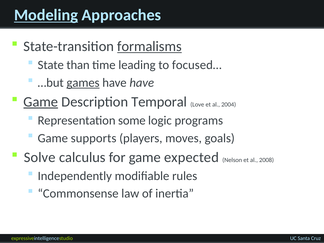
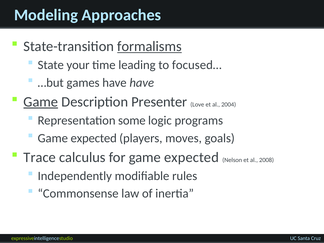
Modeling underline: present -> none (46, 15)
than: than -> your (78, 65)
games underline: present -> none (83, 83)
Temporal: Temporal -> Presenter (159, 102)
supports: supports -> expected (94, 138)
Solve: Solve -> Trace (40, 157)
